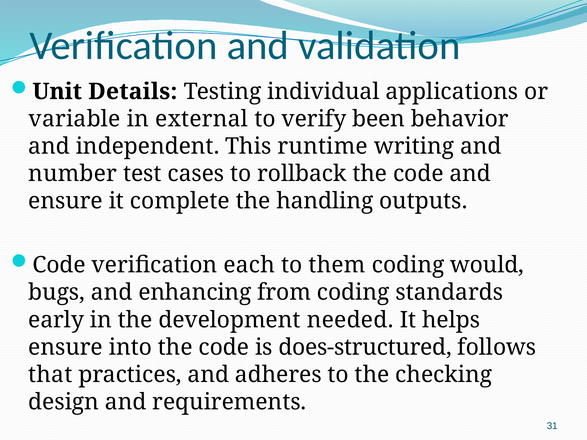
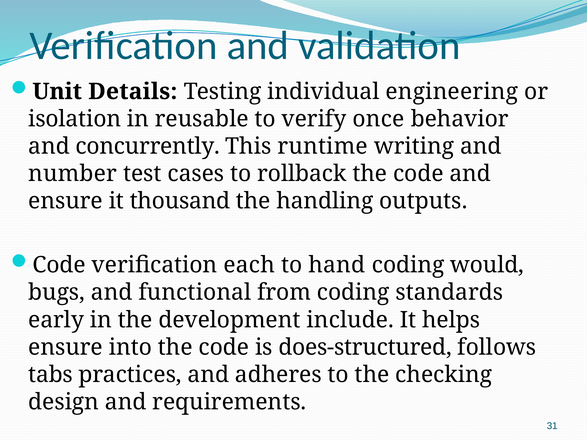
applications: applications -> engineering (452, 92)
variable: variable -> isolation (75, 119)
external: external -> reusable (202, 119)
been: been -> once (378, 119)
independent: independent -> concurrently (148, 146)
complete: complete -> thousand (180, 201)
them: them -> hand (337, 265)
enhancing: enhancing -> functional (195, 293)
needed: needed -> include (350, 320)
that: that -> tabs (51, 375)
